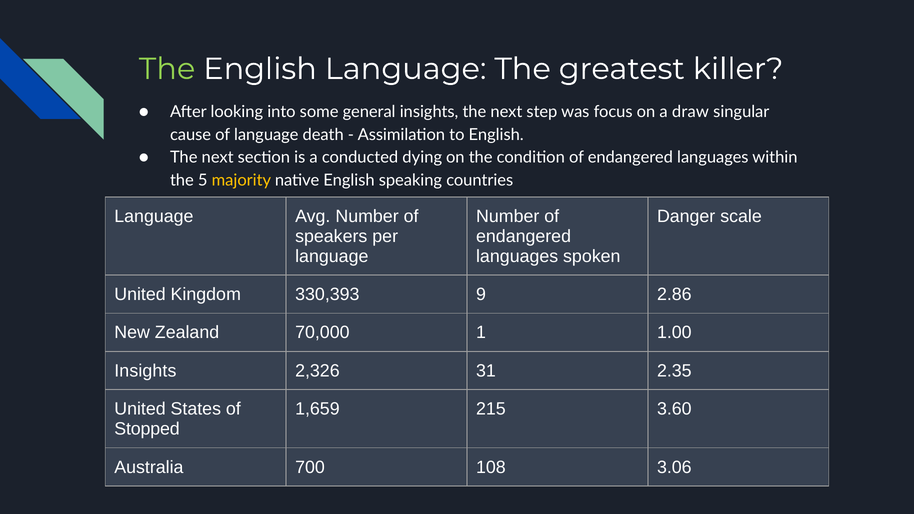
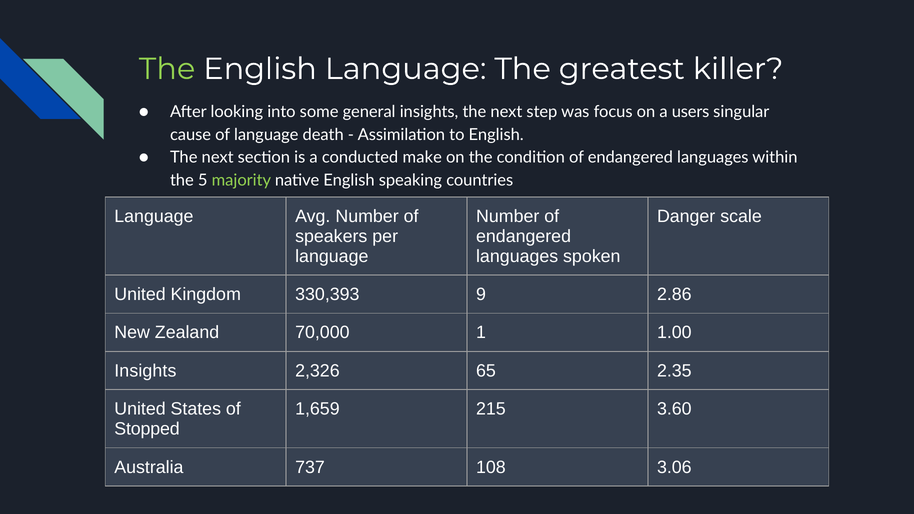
draw: draw -> users (691, 112)
dying: dying -> make (422, 158)
majority colour: yellow -> light green (241, 180)
31: 31 -> 65 (486, 371)
700: 700 -> 737 (310, 467)
